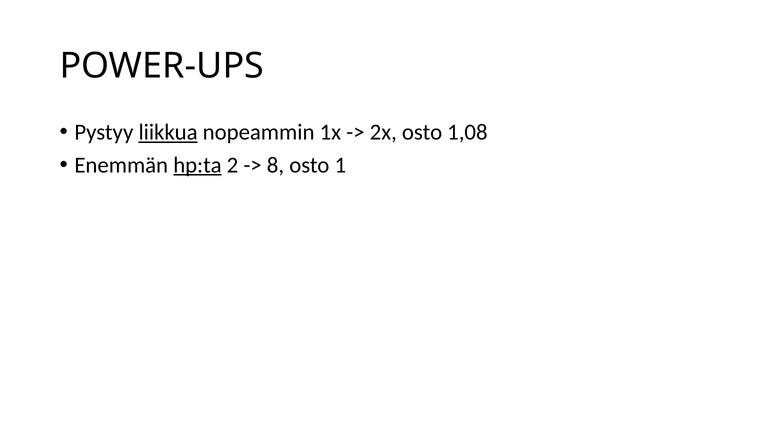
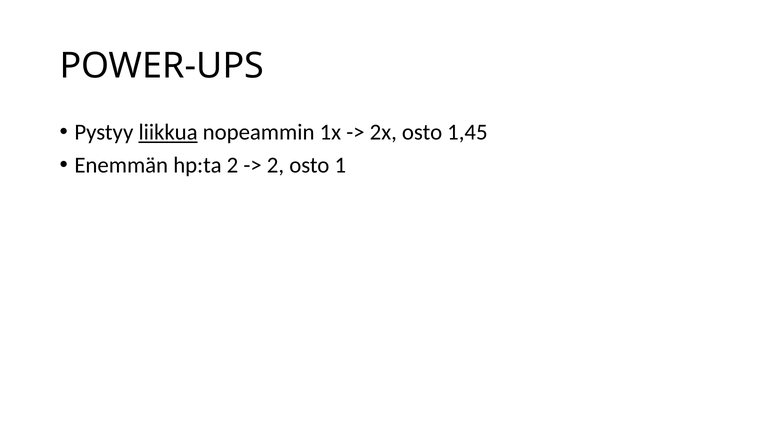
1,08: 1,08 -> 1,45 (467, 132)
hp:ta underline: present -> none (197, 165)
8: 8 -> 2 (275, 165)
